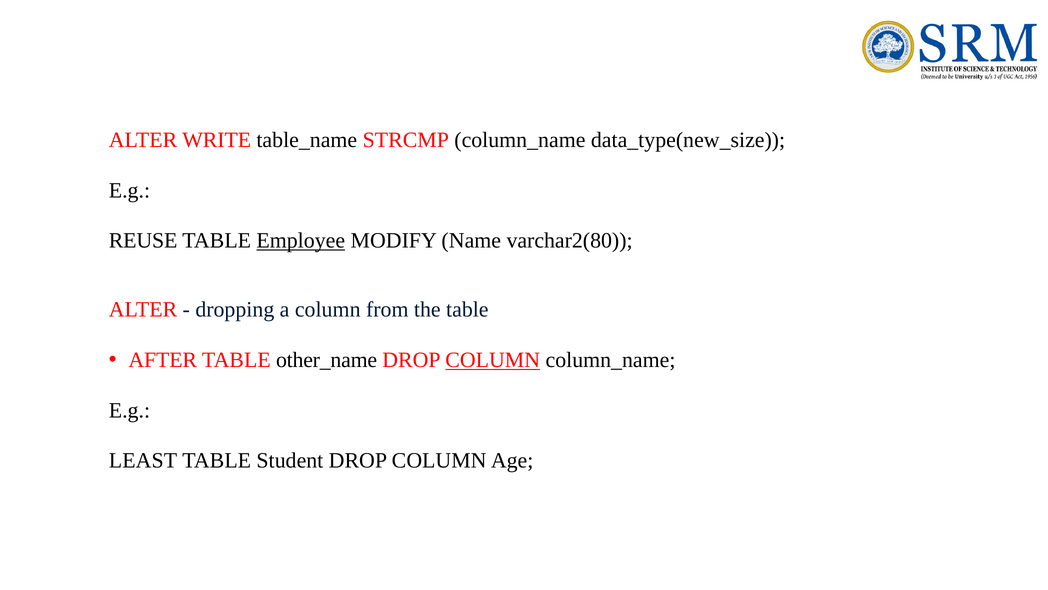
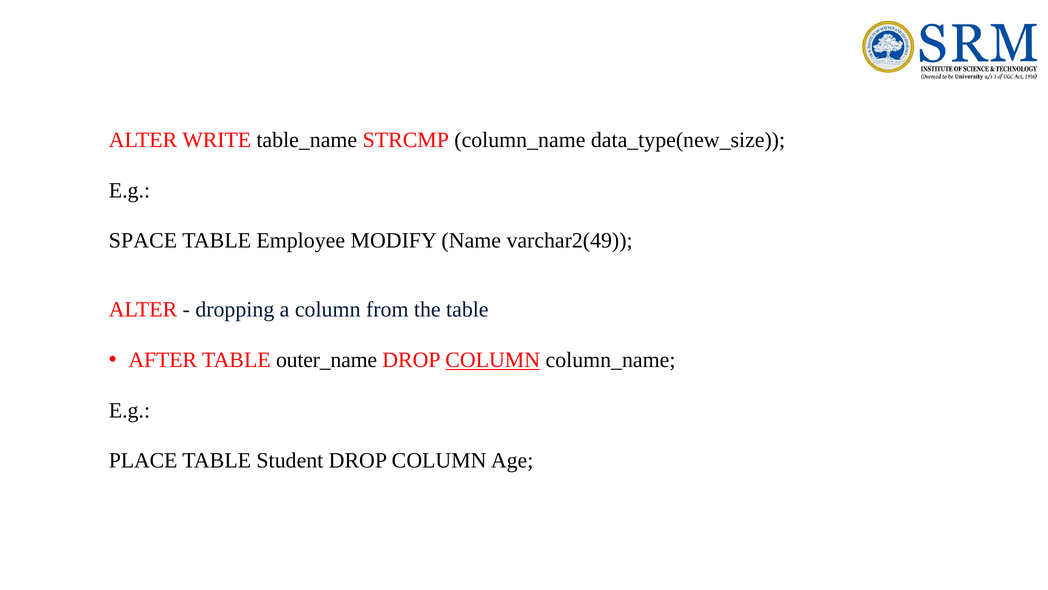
REUSE: REUSE -> SPACE (143, 240)
Employee underline: present -> none (301, 240)
varchar2(80: varchar2(80 -> varchar2(49 (570, 240)
other_name: other_name -> outer_name (327, 360)
LEAST: LEAST -> PLACE (143, 460)
